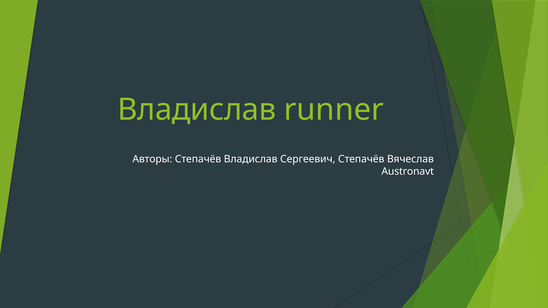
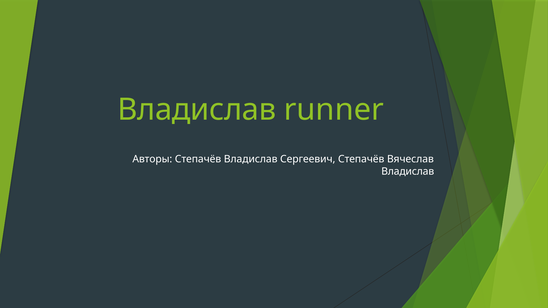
Austronavt: Austronavt -> Владислав (408, 172)
